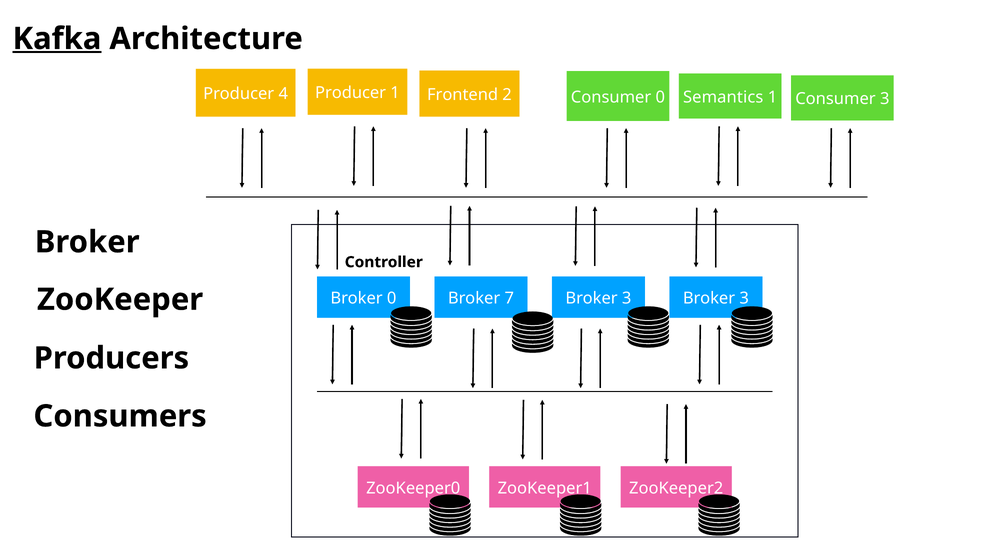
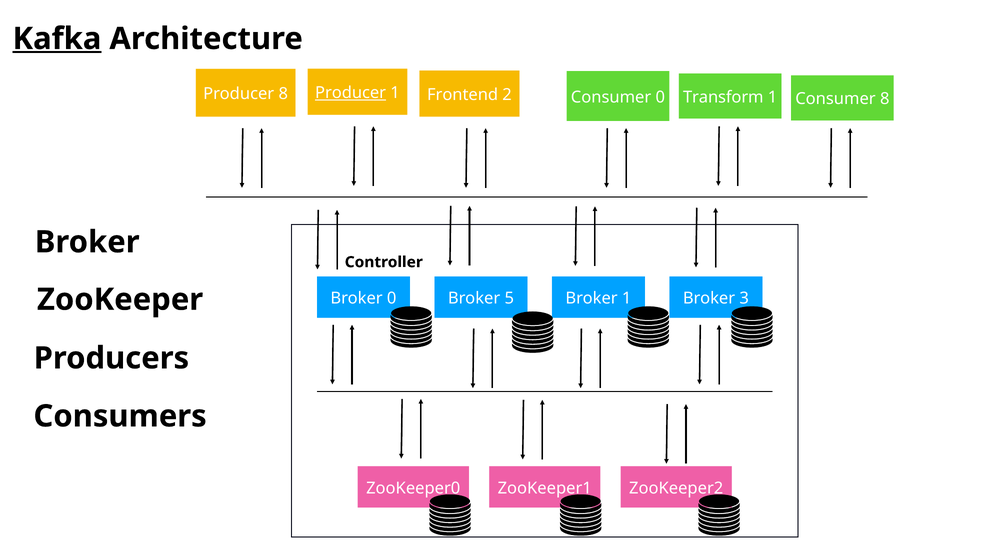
Producer underline: none -> present (351, 93)
Semantics: Semantics -> Transform (723, 97)
Consumer 3: 3 -> 8 (885, 99)
Producer 4: 4 -> 8 (283, 94)
7: 7 -> 5 (509, 298)
3: 3 -> 1 (627, 298)
